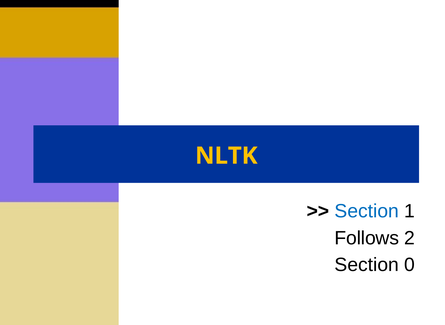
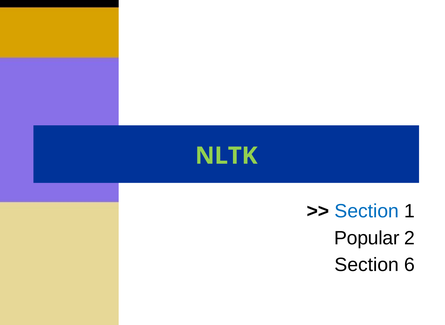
NLTK colour: yellow -> light green (226, 156)
Follows: Follows -> Popular (367, 238)
0: 0 -> 6 (410, 265)
